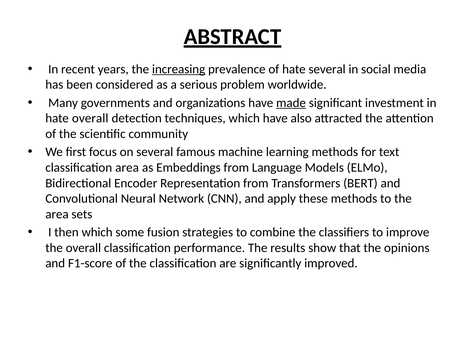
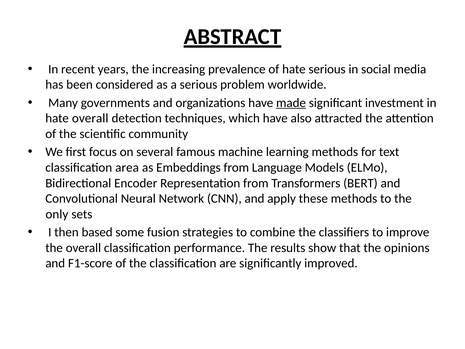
increasing underline: present -> none (179, 69)
hate several: several -> serious (327, 69)
area: area -> only (57, 214)
then which: which -> based (97, 232)
